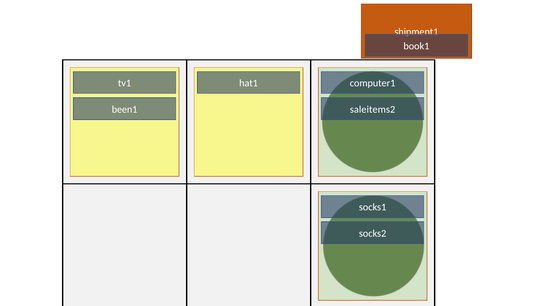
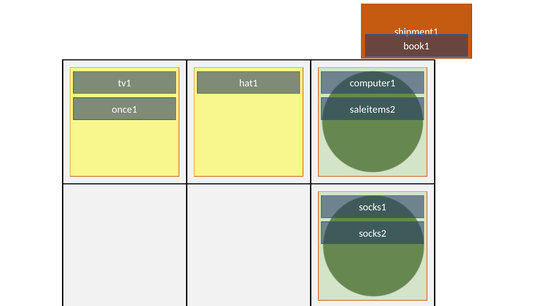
been1: been1 -> once1 (125, 109)
